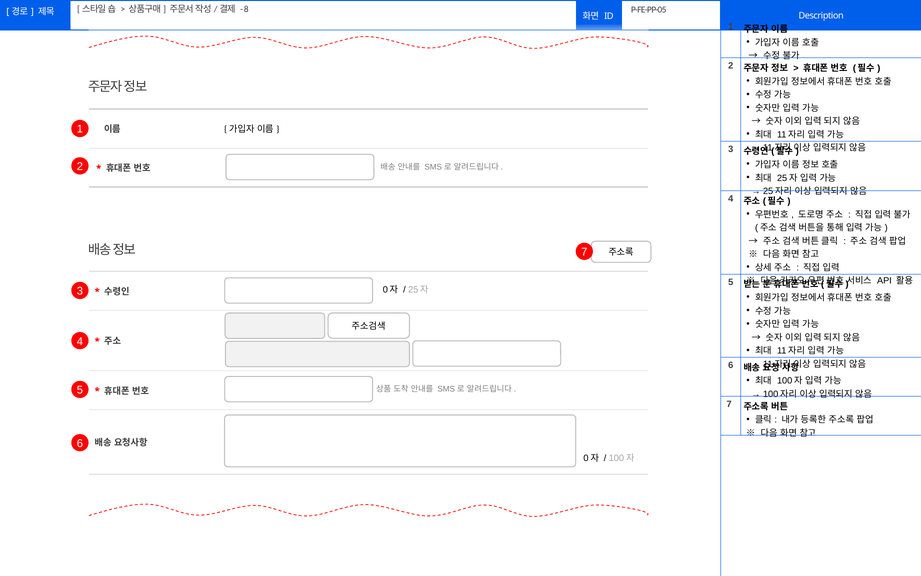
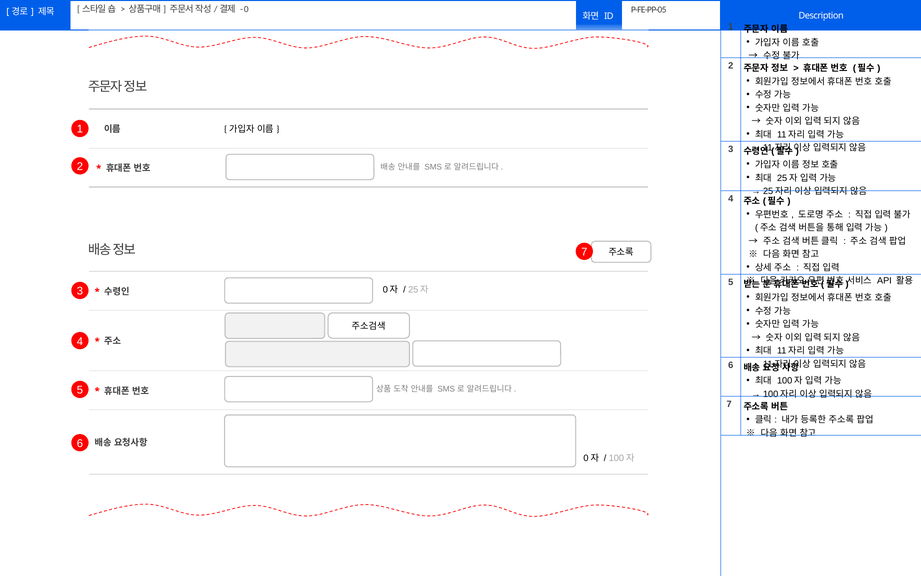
8: 8 -> 0 (246, 9)
